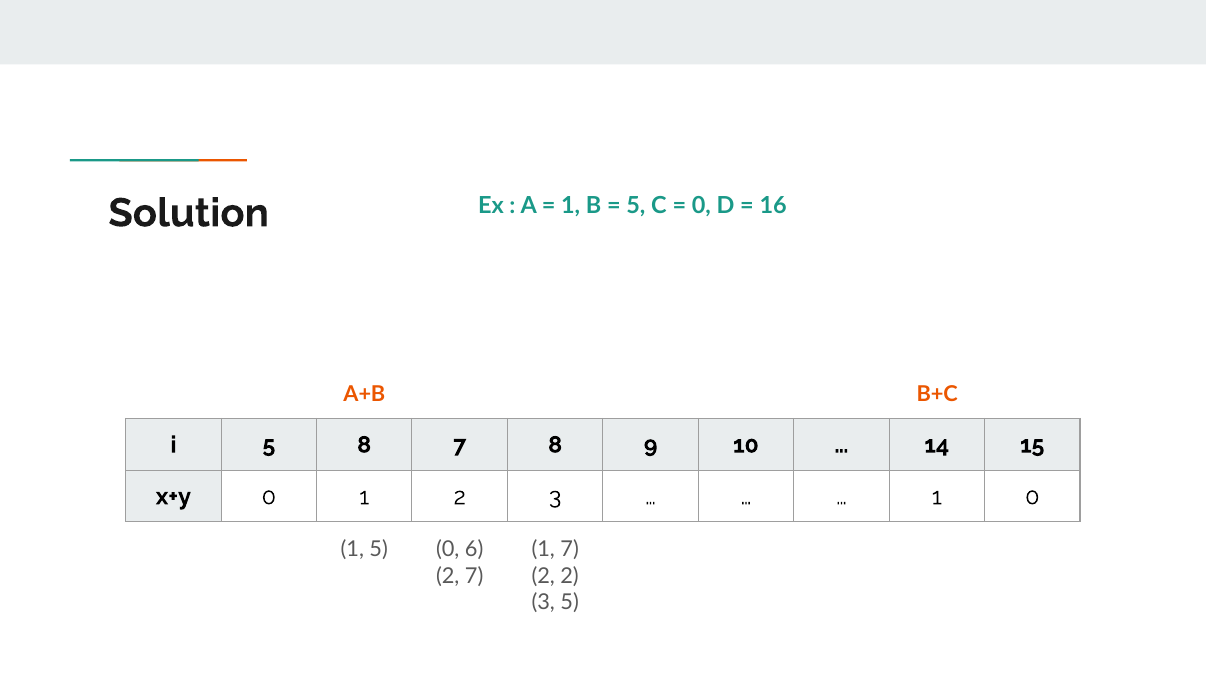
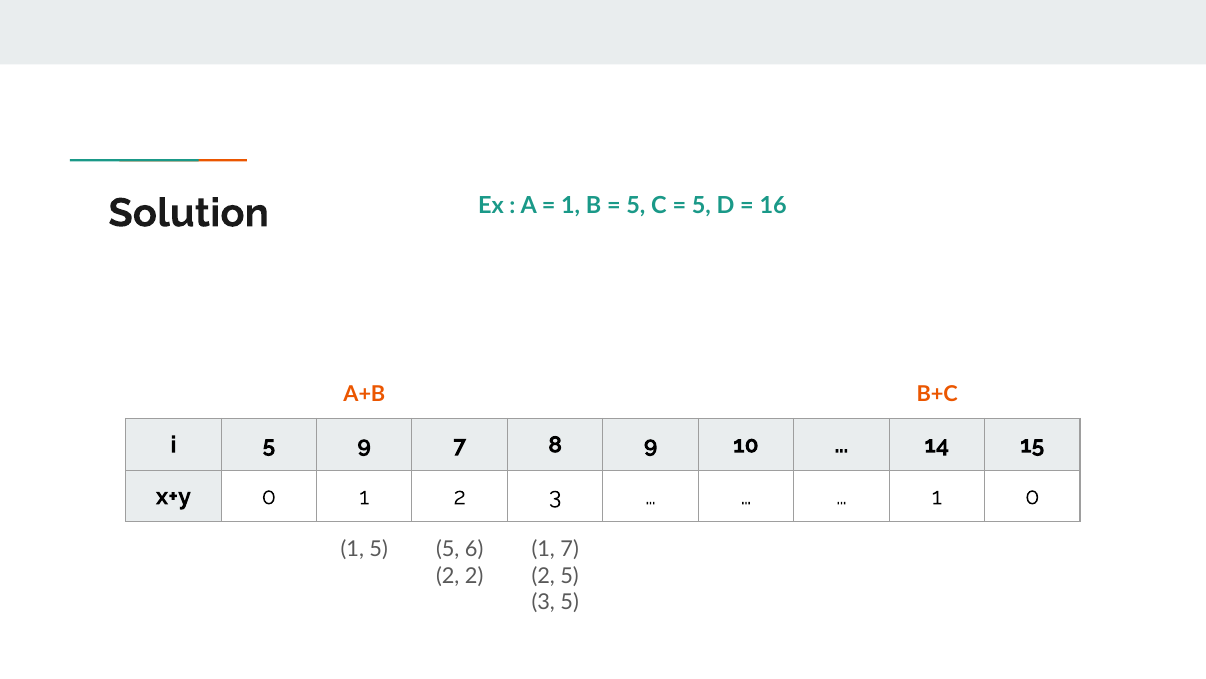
0: 0 -> 5 (701, 206)
5 8: 8 -> 9 (364, 444)
5 0: 0 -> 5 (448, 549)
2 7: 7 -> 2 (474, 575)
2 2: 2 -> 5 (570, 575)
